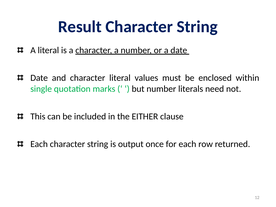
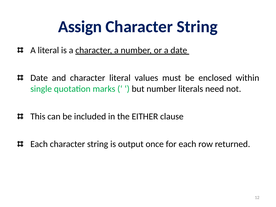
Result: Result -> Assign (80, 27)
